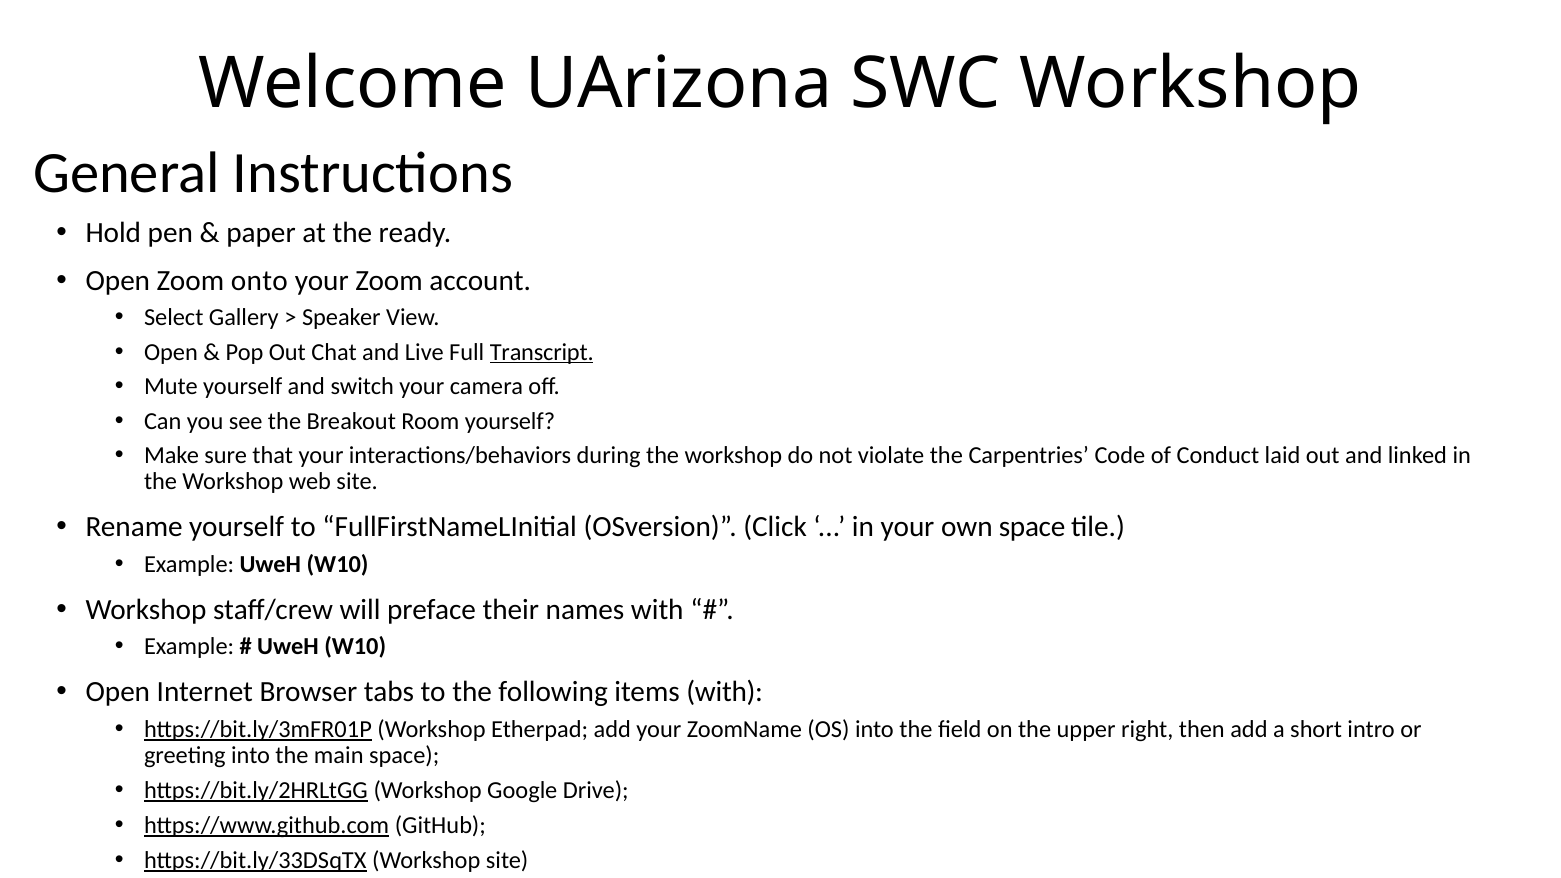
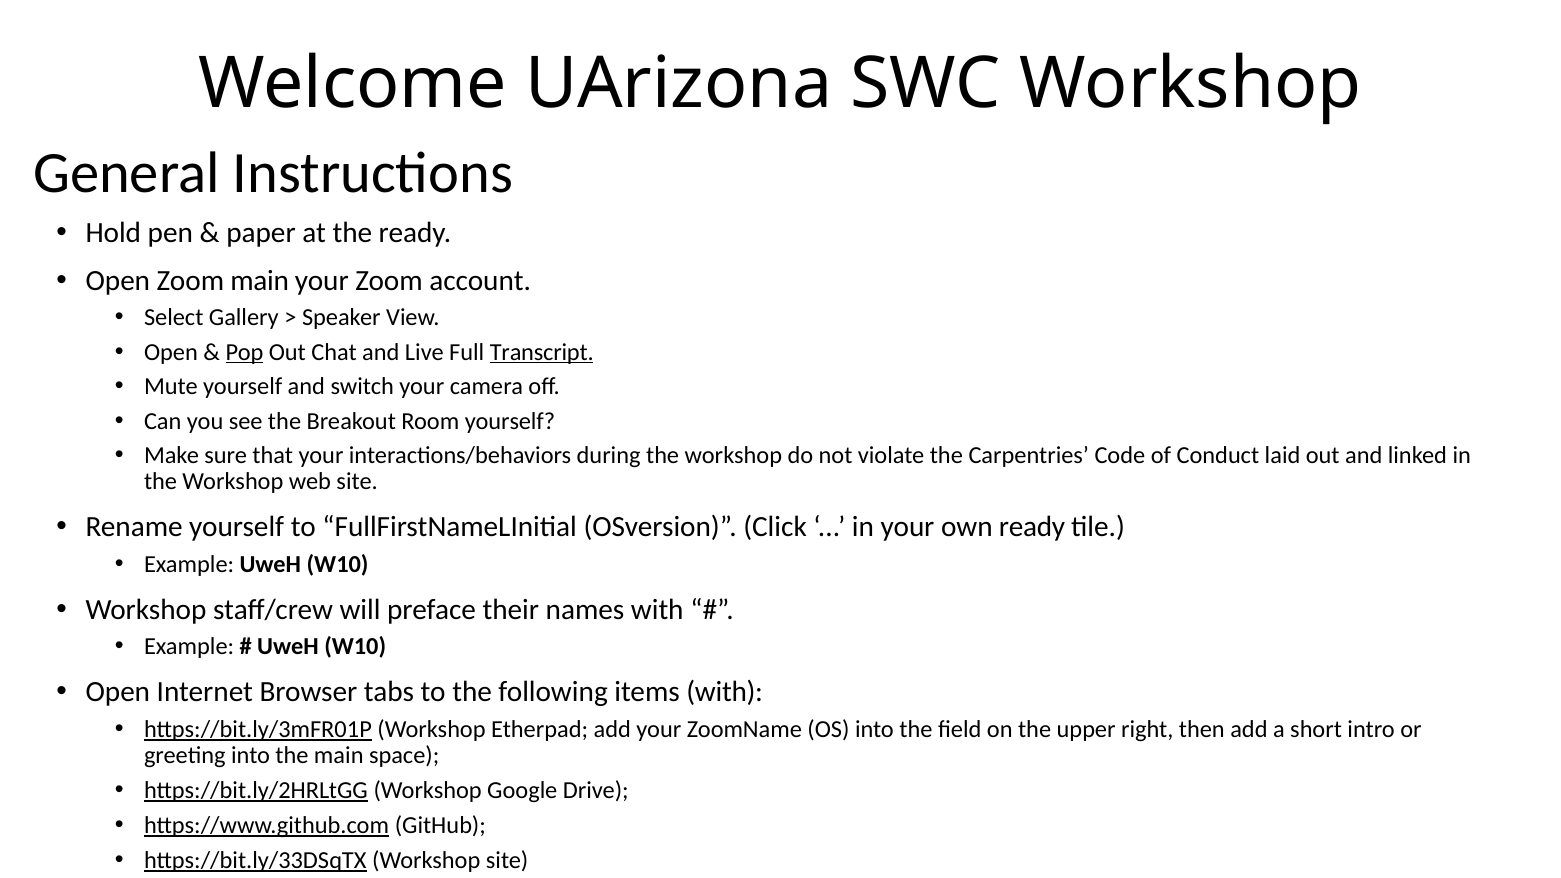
Zoom onto: onto -> main (260, 280)
Pop underline: none -> present (244, 352)
own space: space -> ready (1032, 527)
